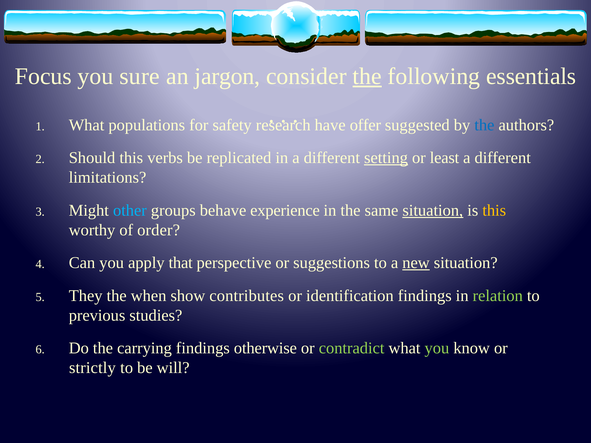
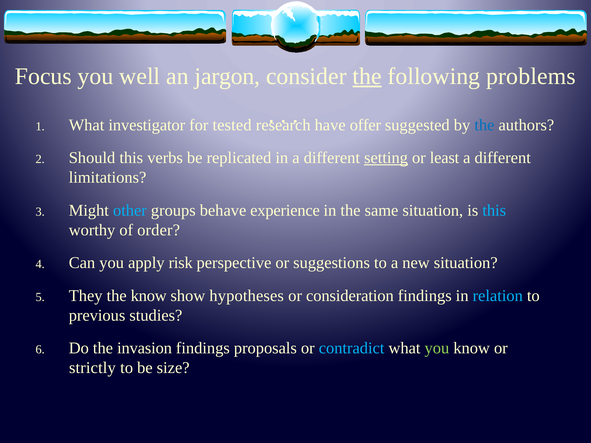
sure: sure -> well (140, 76)
essentials: essentials -> problems (531, 76)
populations: populations -> investigator (147, 125)
safety: safety -> tested (232, 125)
situation underline: present -> none (433, 210)
this colour: yellow -> light blue (494, 210)
that: that -> risk (181, 263)
new underline: present -> none (416, 263)
the when: when -> know (149, 296)
contributes: contributes -> hypotheses (247, 296)
identification: identification -> consideration (350, 296)
relation colour: light green -> light blue (498, 296)
carrying: carrying -> invasion (145, 348)
otherwise: otherwise -> proposals (265, 348)
contradict colour: light green -> light blue (352, 348)
will: will -> size (173, 368)
